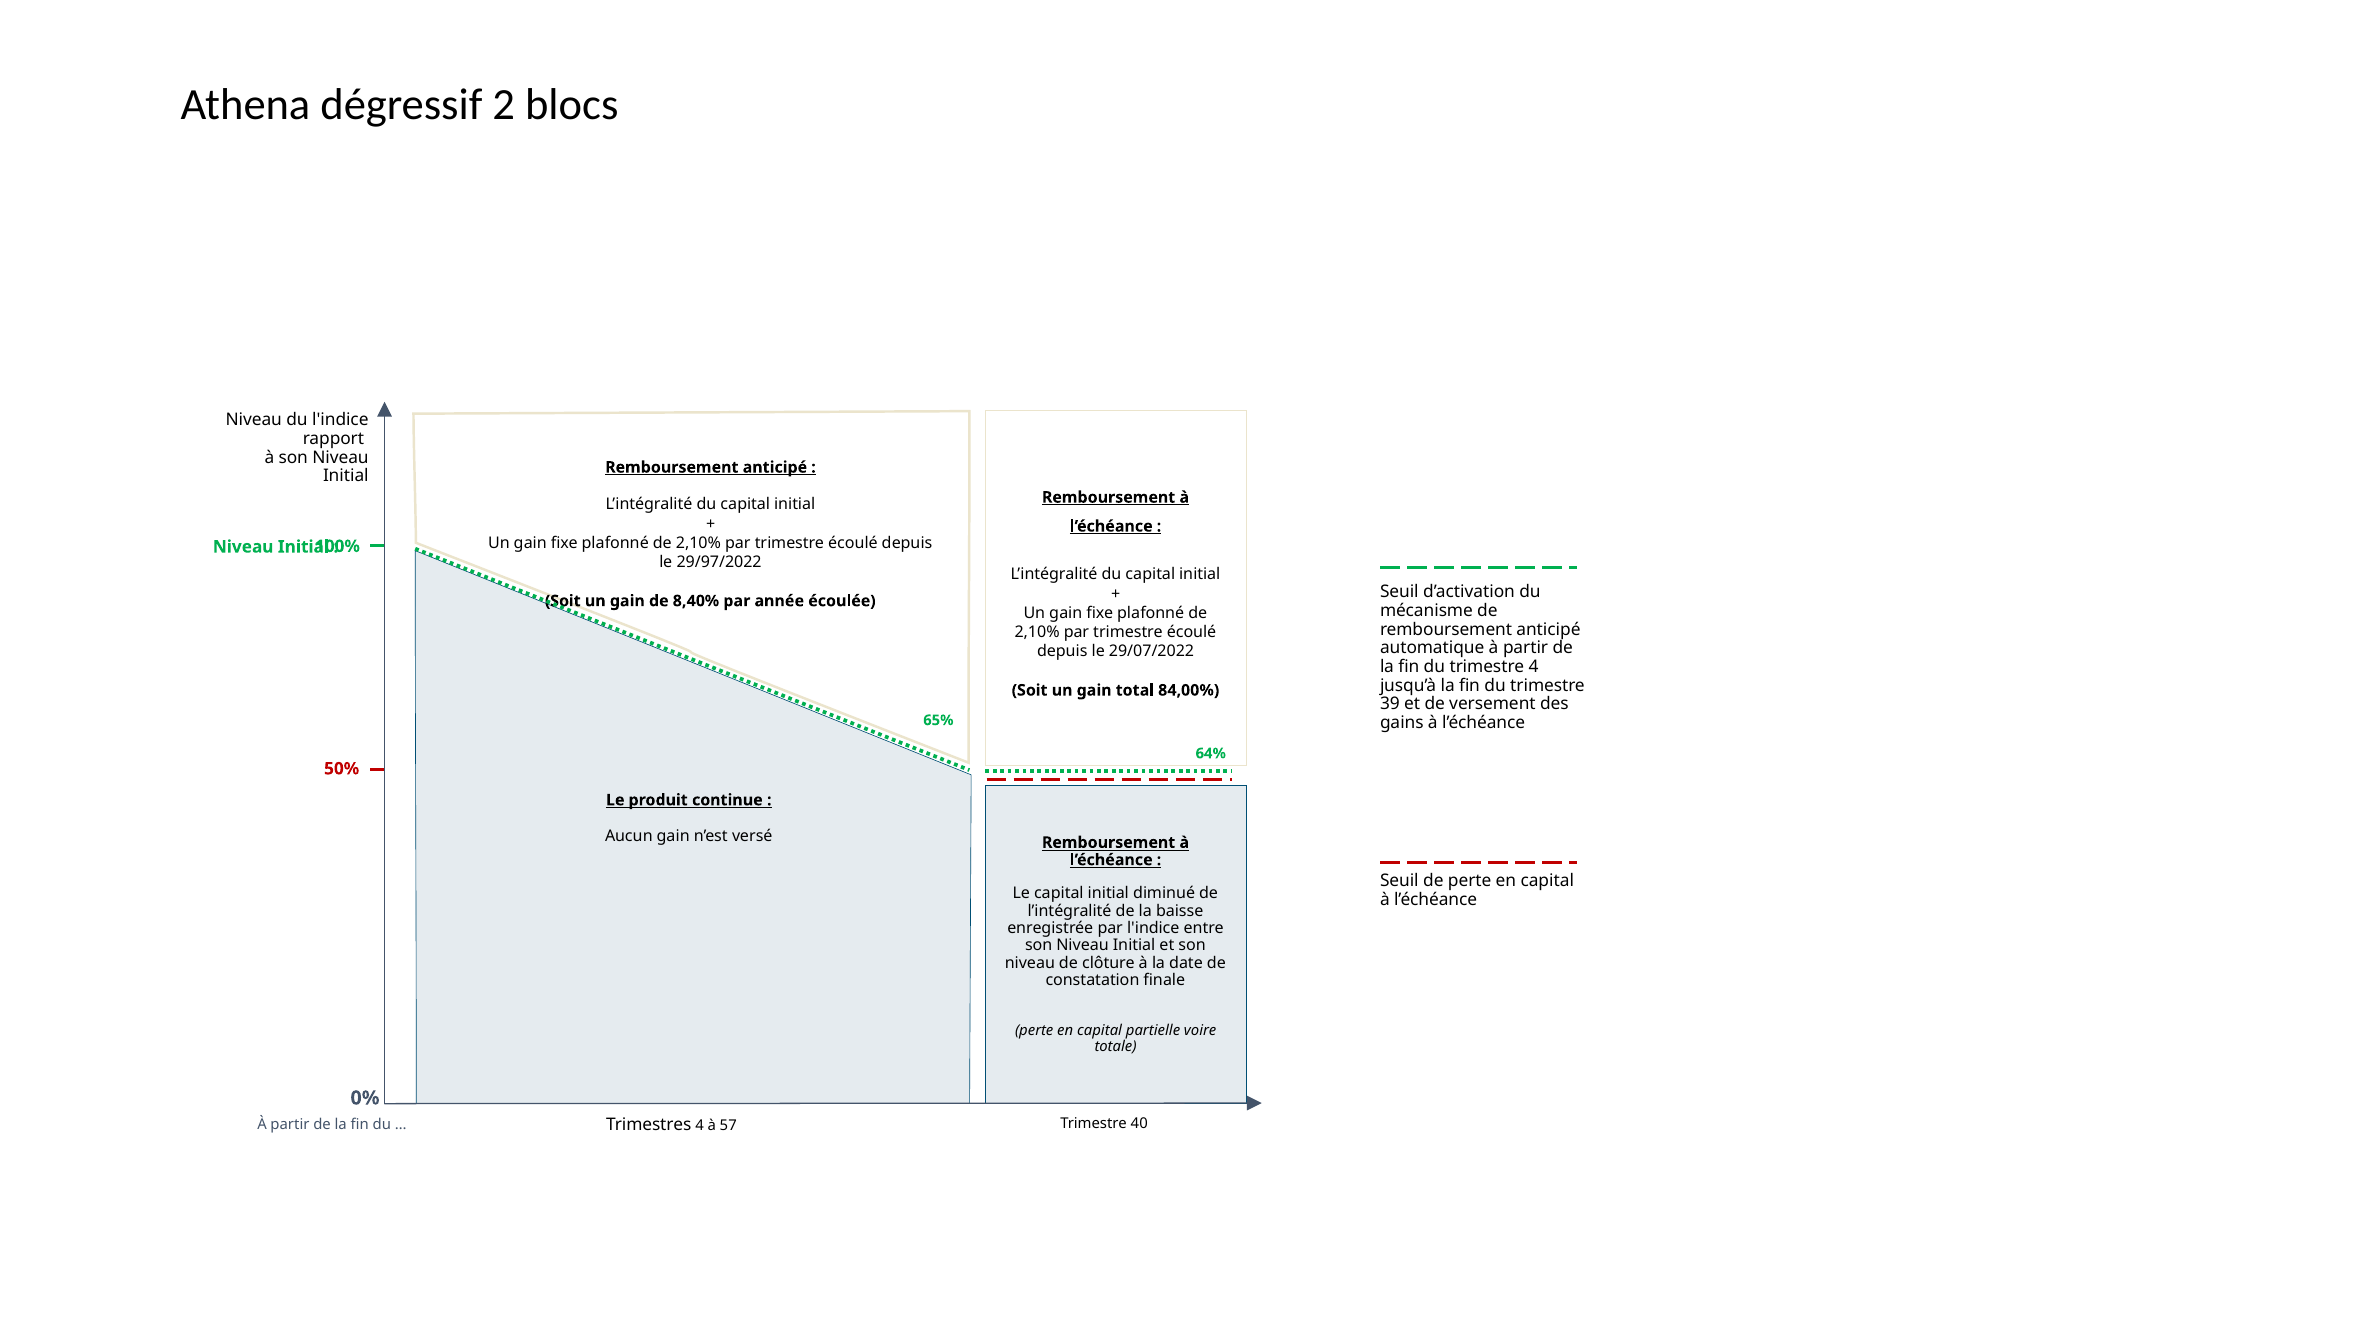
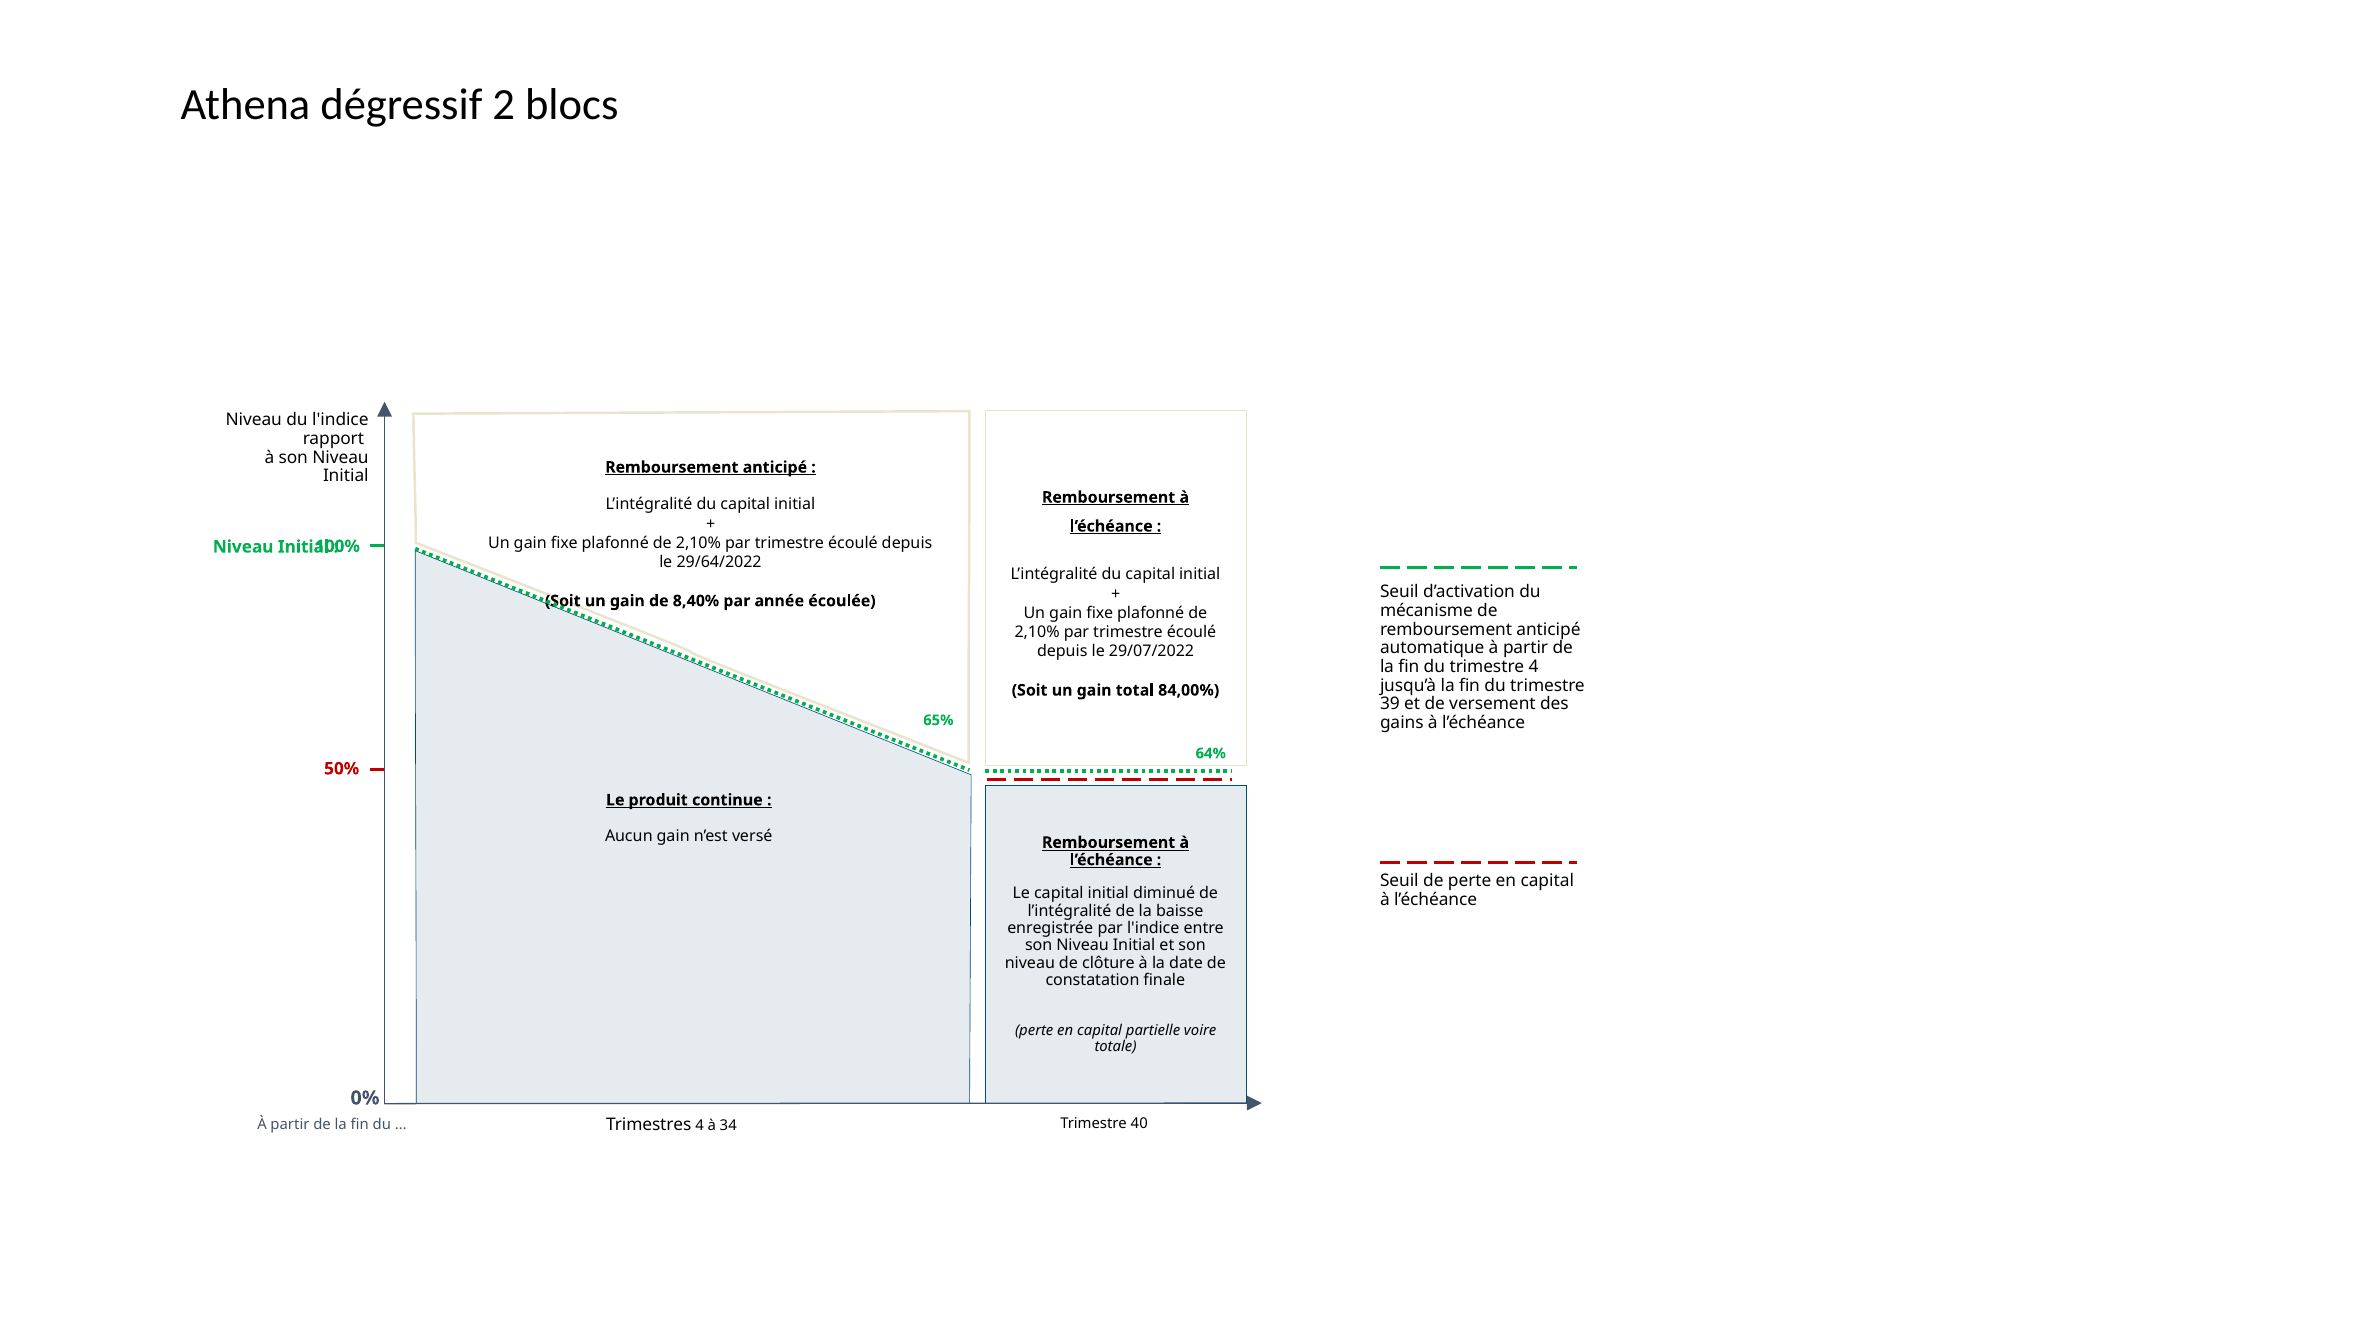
29/97/2022: 29/97/2022 -> 29/64/2022 (719, 562)
57: 57 -> 34 (728, 1126)
